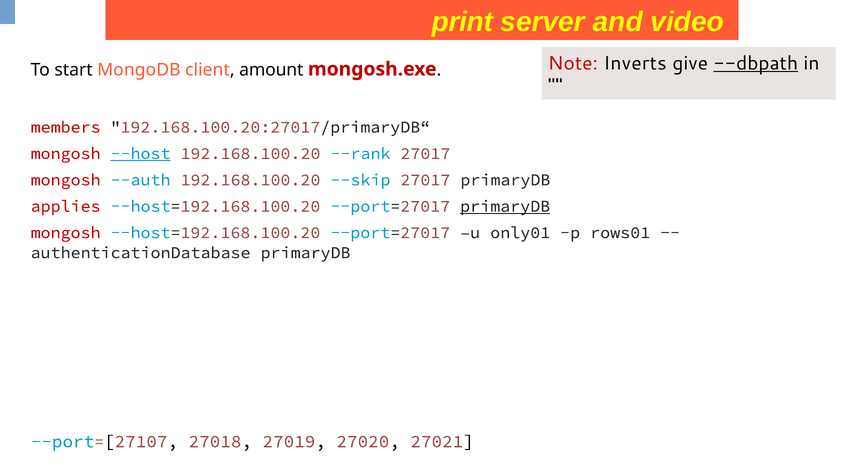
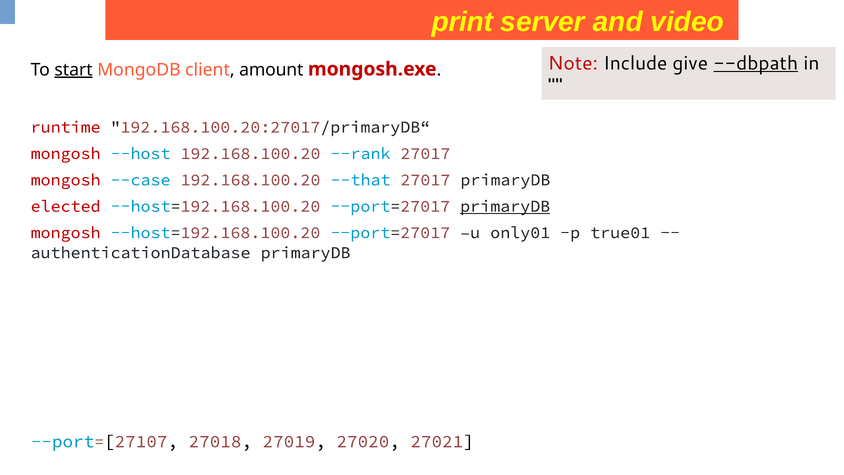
Inverts: Inverts -> Include (635, 63)
start underline: none -> present (74, 70)
members: members -> runtime (66, 127)
--host underline: present -> none (141, 153)
--auth: --auth -> --case (141, 180)
--skip: --skip -> --that (360, 180)
applies: applies -> elected (66, 206)
rows01: rows01 -> true01 (620, 232)
